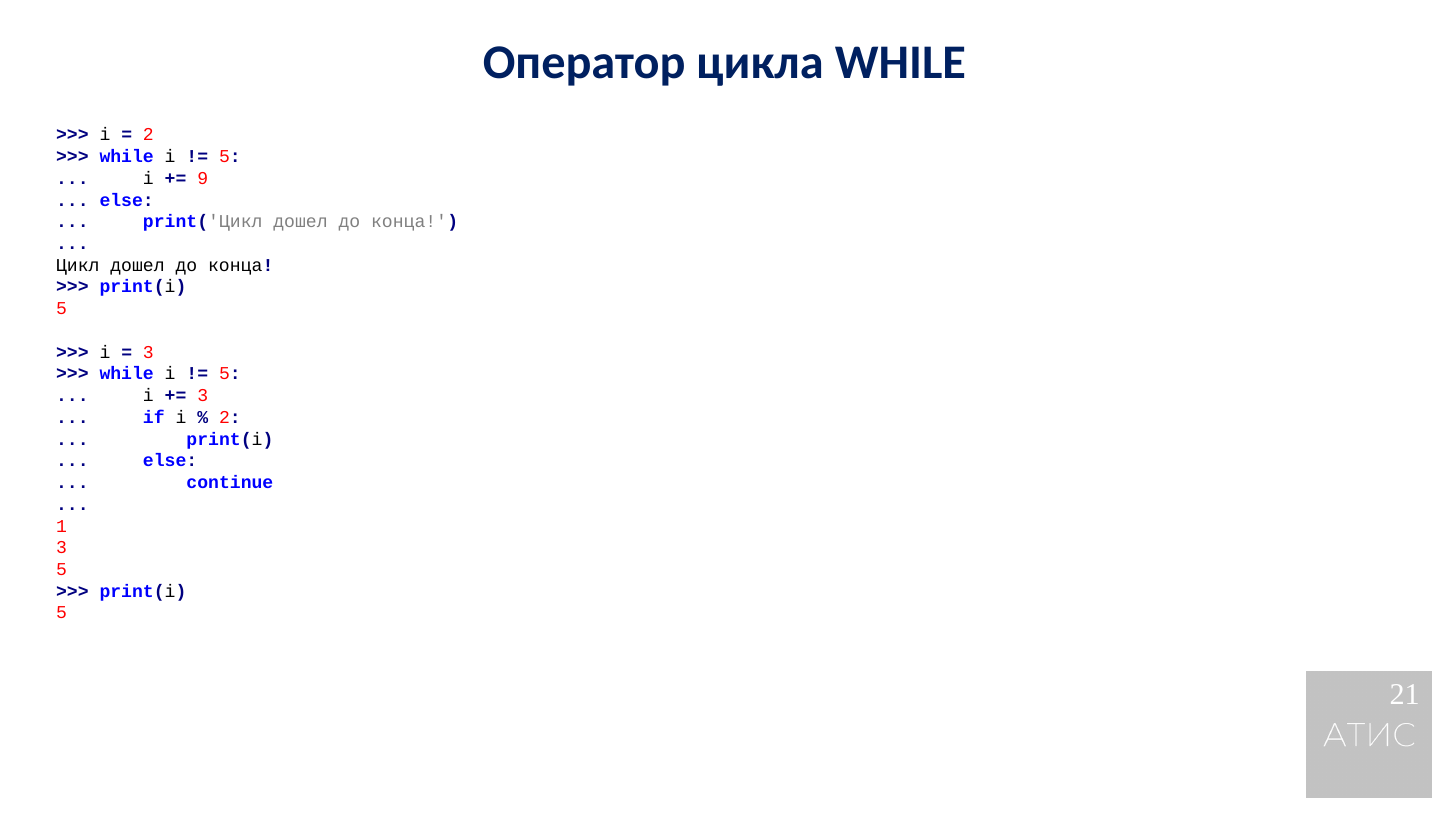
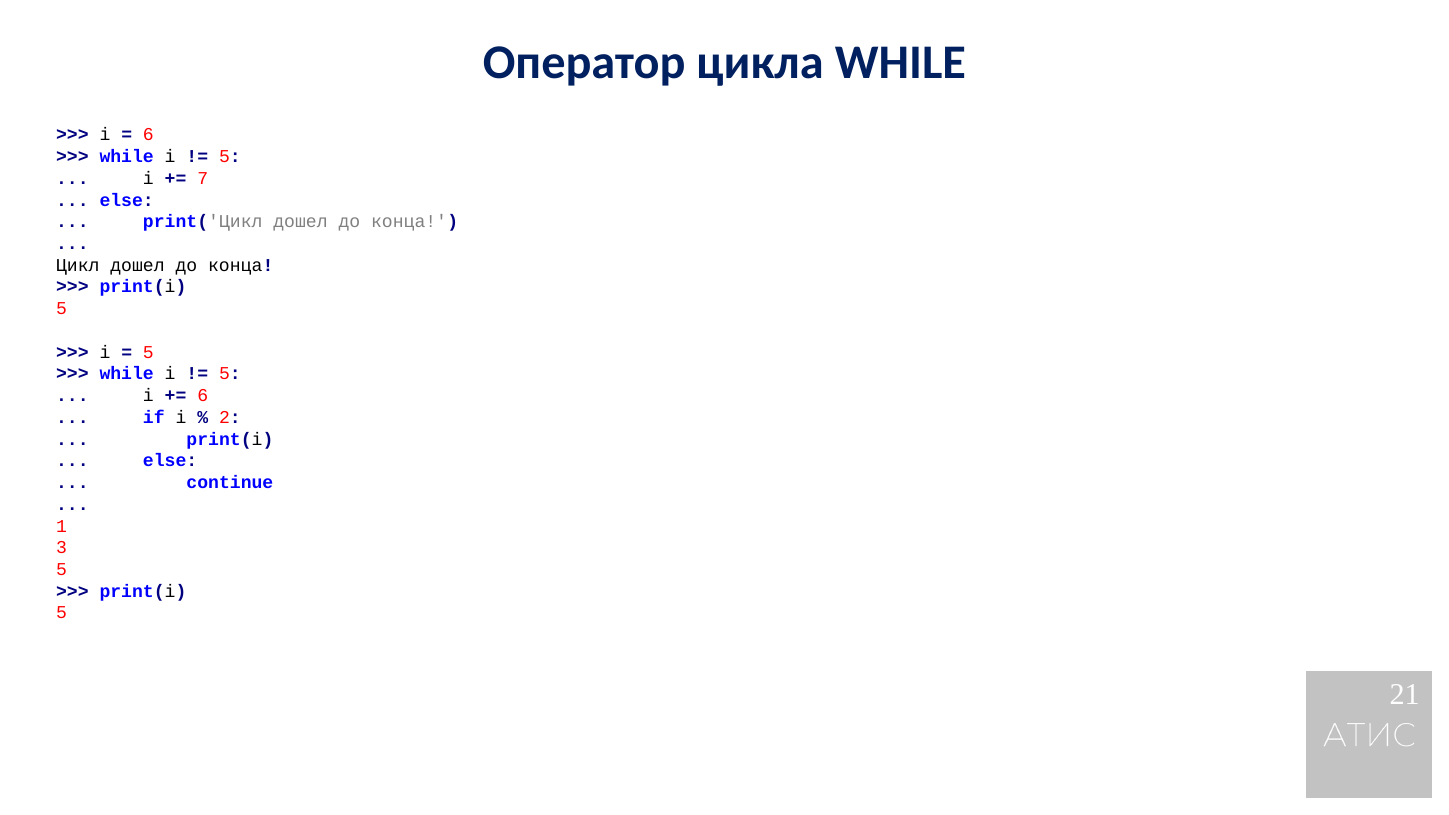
2: 2 -> 6 (148, 135)
9: 9 -> 7 (203, 178)
3: 3 -> 5 (148, 352)
3: 3 -> 6 (203, 396)
